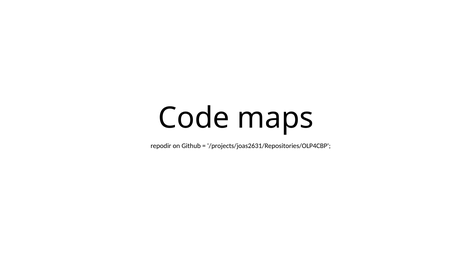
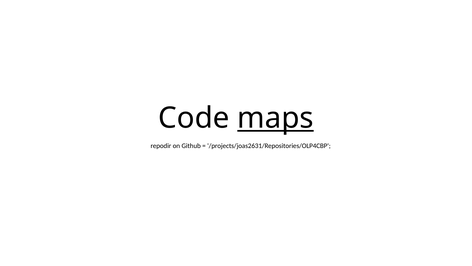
maps underline: none -> present (275, 118)
